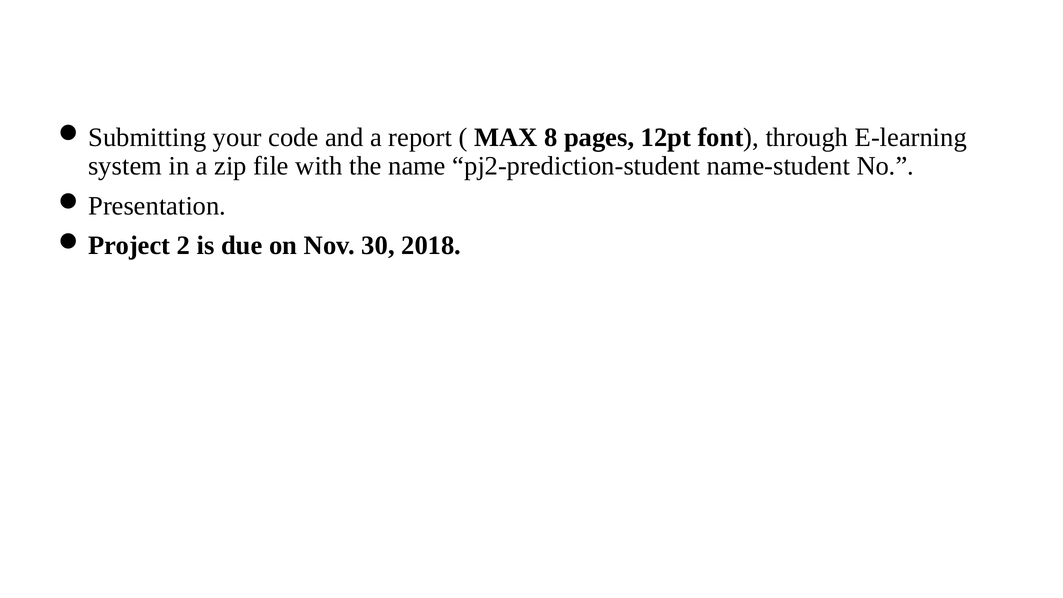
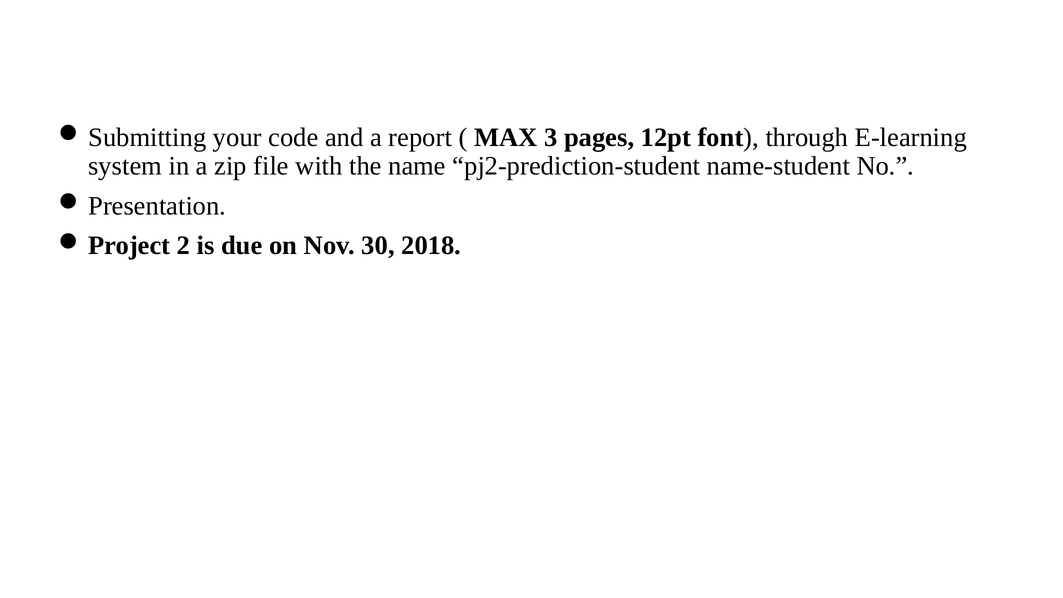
8: 8 -> 3 (551, 137)
